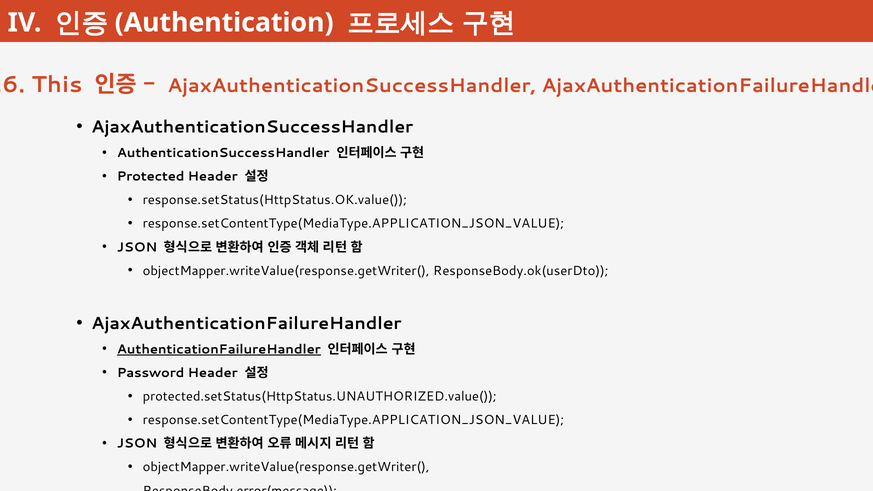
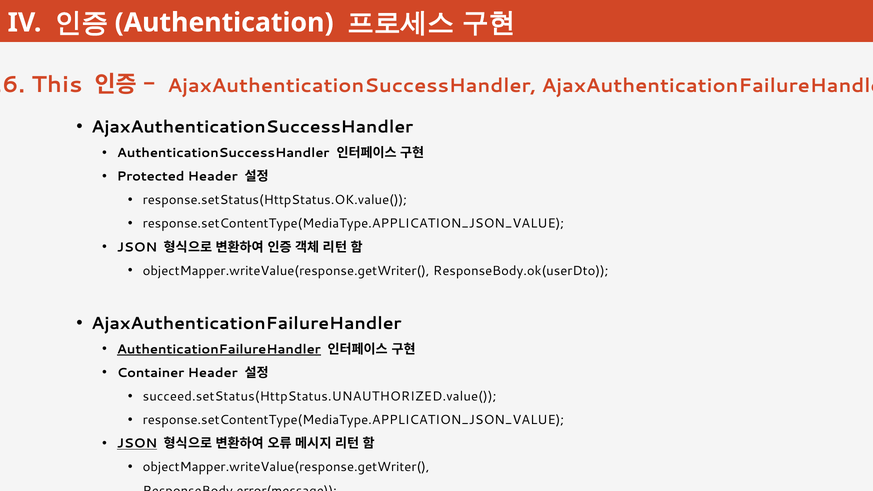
Password: Password -> Container (151, 373)
protected.setStatus(HttpStatus.UNAUTHORIZED.value(: protected.setStatus(HttpStatus.UNAUTHORIZED.value( -> succeed.setStatus(HttpStatus.UNAUTHORIZED.value( (320, 396)
JSON underline: none -> present (137, 444)
